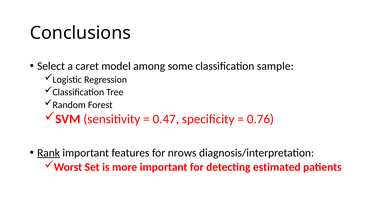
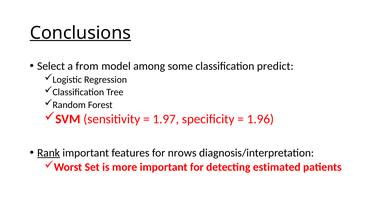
Conclusions underline: none -> present (80, 33)
caret: caret -> from (87, 66)
sample: sample -> predict (275, 66)
0.47: 0.47 -> 1.97 (166, 119)
0.76: 0.76 -> 1.96 (260, 119)
